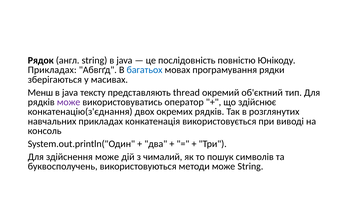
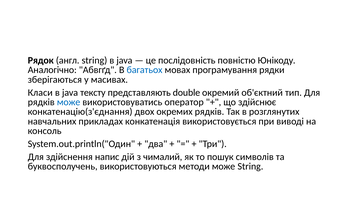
Прикладах: Прикладах -> Аналогічно (52, 70)
Менш: Менш -> Класи (40, 92)
thread: thread -> double (186, 92)
може colour: purple -> blue (69, 102)
здійснення може: може -> напис (107, 157)
